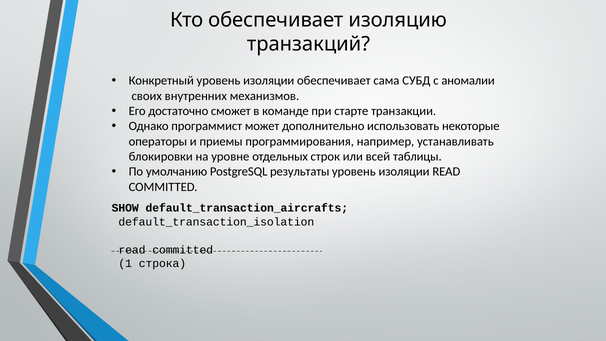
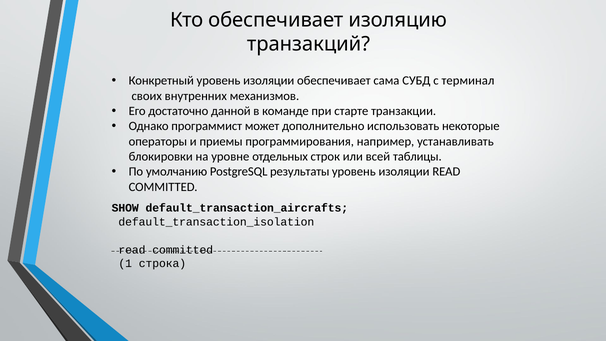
аномалии: аномалии -> терминал (468, 81)
сможет: сможет -> данной (231, 111)
